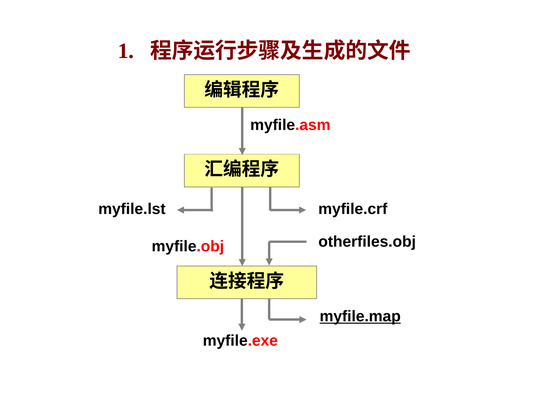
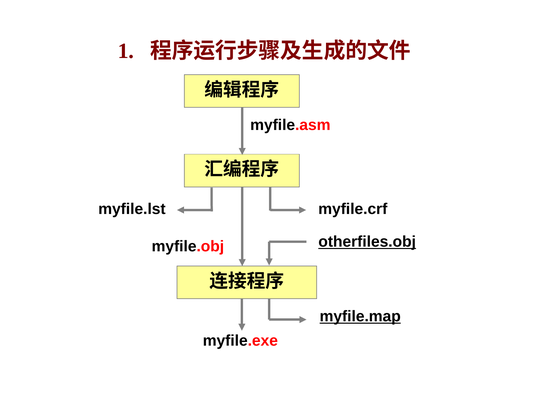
otherfiles.obj underline: none -> present (367, 241)
